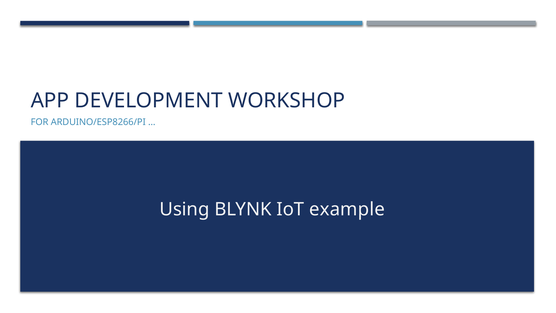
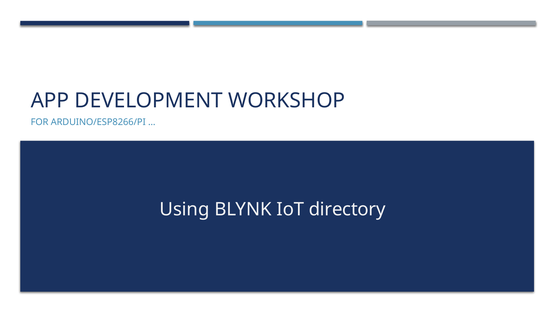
example: example -> directory (347, 209)
